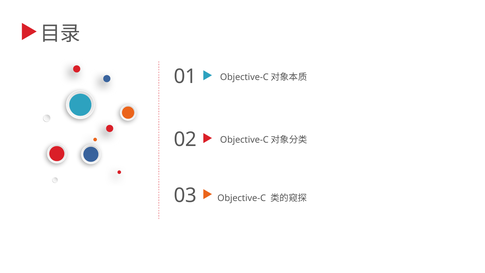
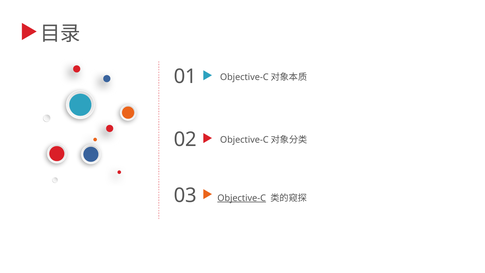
Objective-C underline: none -> present (242, 198)
